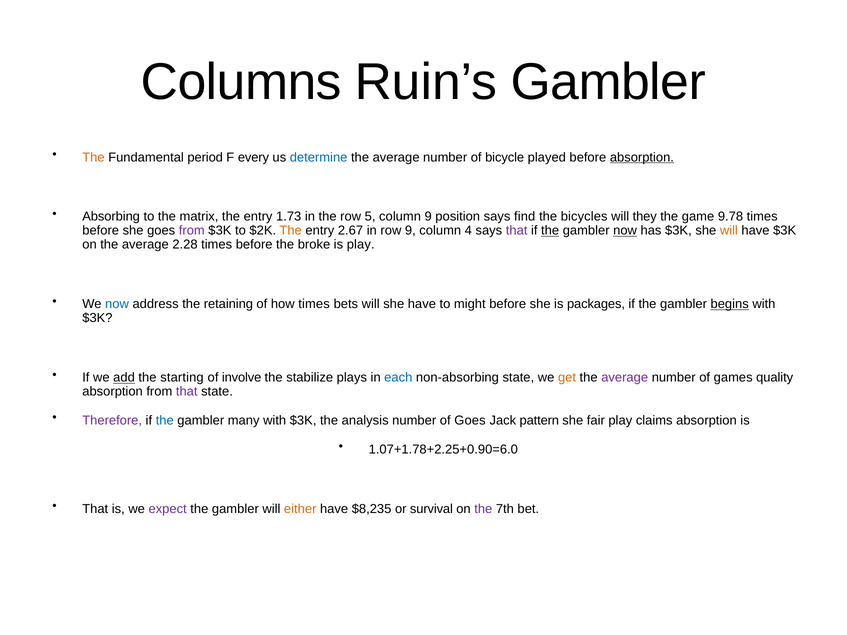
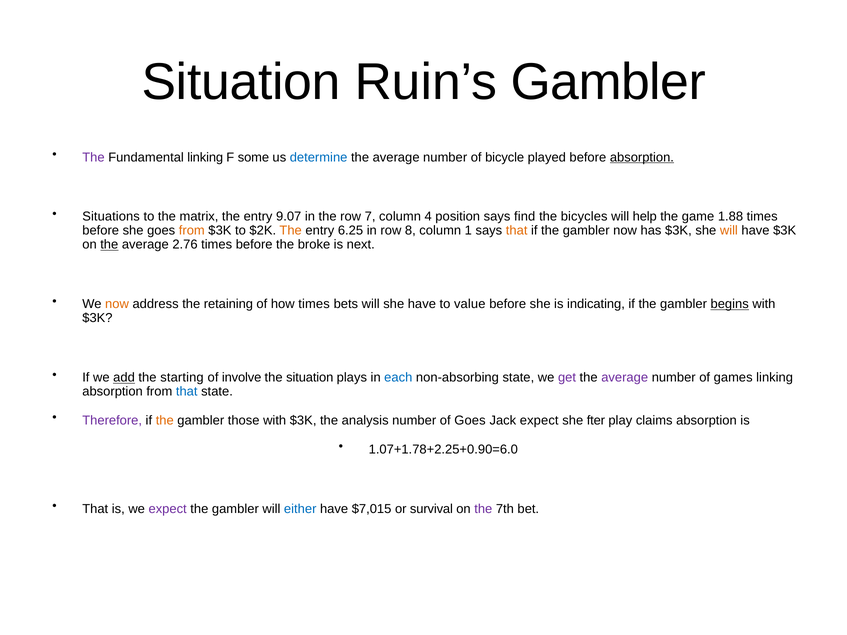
Columns: Columns -> Situation (241, 82)
The colour: orange -> purple (93, 157)
Fundamental period: period -> linking (205, 157)
every: every -> some (253, 157)
Absorbing: Absorbing -> Situations (111, 217)
1.73: 1.73 -> 9.07 (289, 217)
5: 5 -> 7 (370, 217)
column 9: 9 -> 4 (428, 217)
they: they -> help (645, 217)
9.78: 9.78 -> 1.88 (731, 217)
from colour: purple -> orange (192, 231)
2.67: 2.67 -> 6.25 (350, 231)
row 9: 9 -> 8 (410, 231)
4: 4 -> 1 (468, 231)
that colour: purple -> orange (517, 231)
the underline: present -> none (550, 231)
now underline: present -> none (625, 231)
the underline: none -> present (109, 245)
2.28: 2.28 -> 2.76 (185, 245)
is play: play -> next (361, 245)
now colour: blue -> orange (117, 304)
might: might -> value (470, 304)
packages: packages -> indicating (596, 304)
the stabilize: stabilize -> situation (310, 378)
get colour: orange -> purple (567, 378)
games quality: quality -> linking (775, 378)
that colour: purple -> blue (187, 392)
the colour: blue -> orange (165, 421)
many: many -> those (244, 421)
Jack pattern: pattern -> expect (539, 421)
fair: fair -> fter (596, 421)
either colour: orange -> blue (300, 509)
$8,235: $8,235 -> $7,015 (372, 509)
